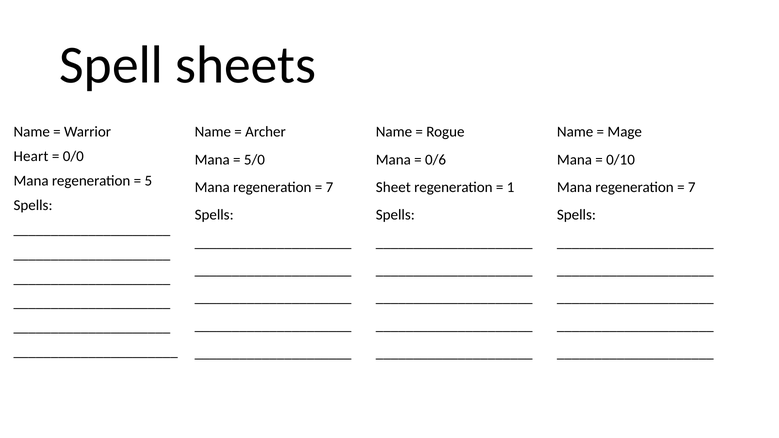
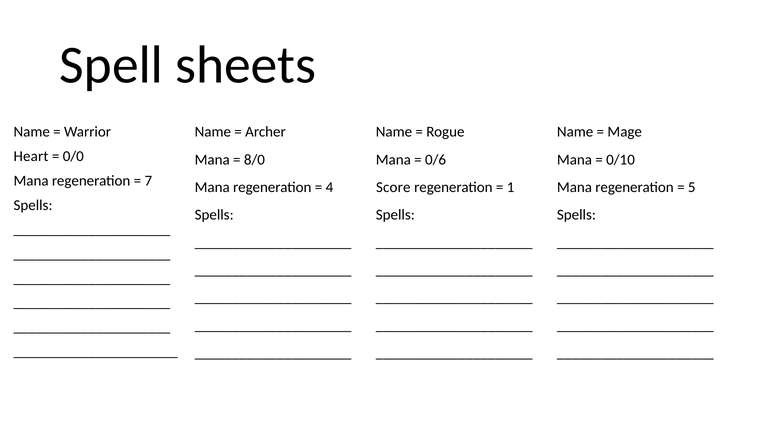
5/0: 5/0 -> 8/0 (254, 160)
5: 5 -> 7 (148, 181)
7: 7 -> 4 (329, 187)
Sheet: Sheet -> Score (393, 187)
7: 7 -> 5 (692, 187)
